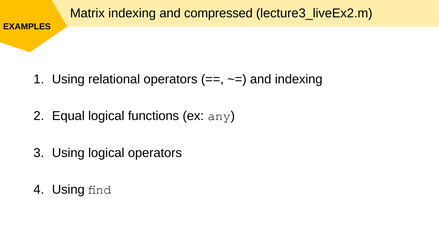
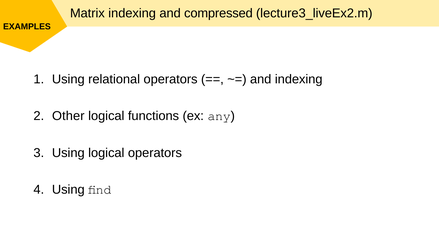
Equal: Equal -> Other (68, 116)
